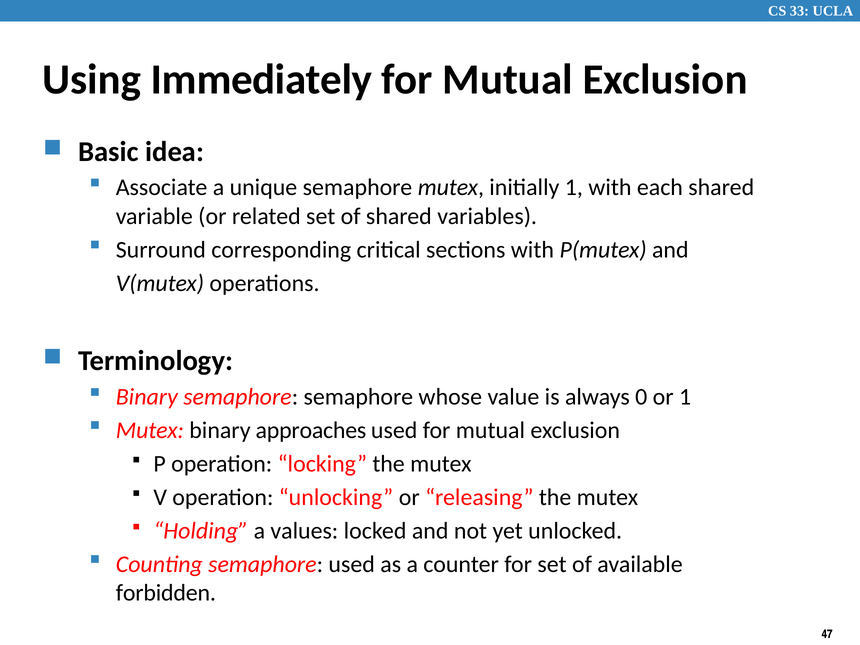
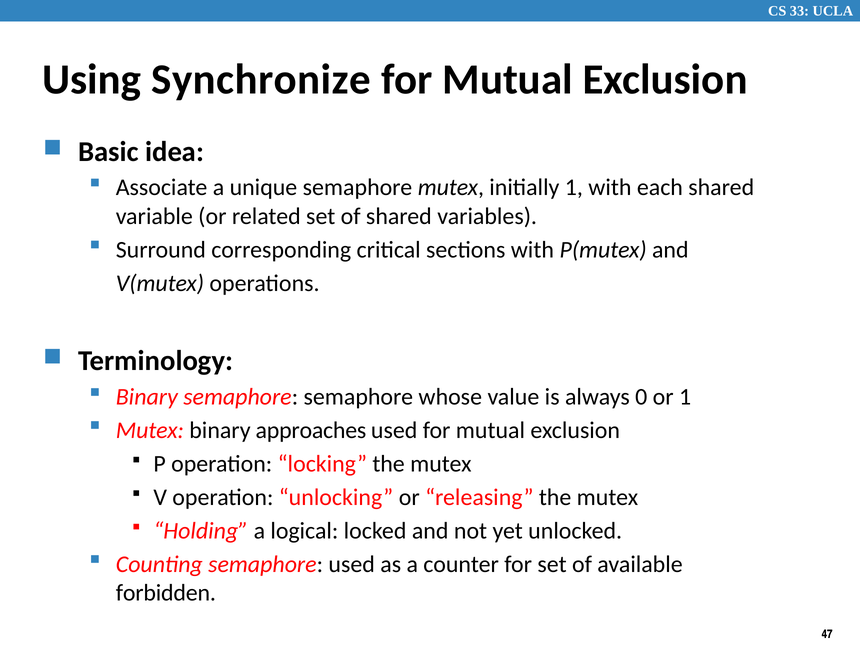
Immediately: Immediately -> Synchronize (261, 80)
values: values -> logical (304, 531)
